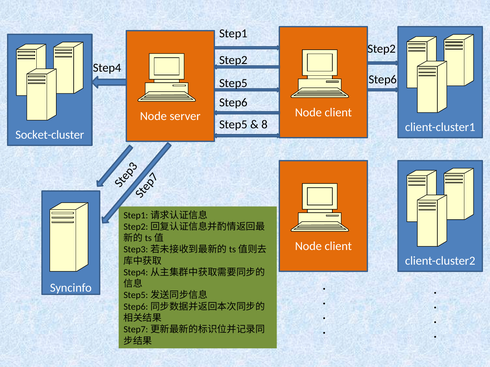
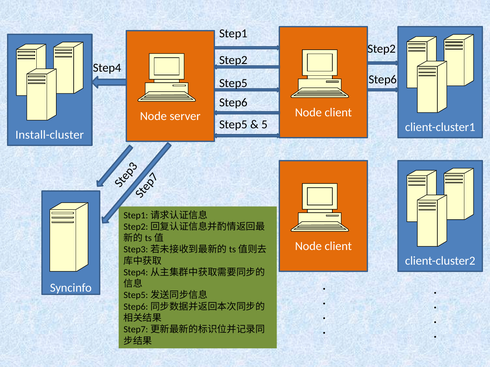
8: 8 -> 5 (264, 125)
Socket-cluster: Socket-cluster -> Install-cluster (50, 135)
